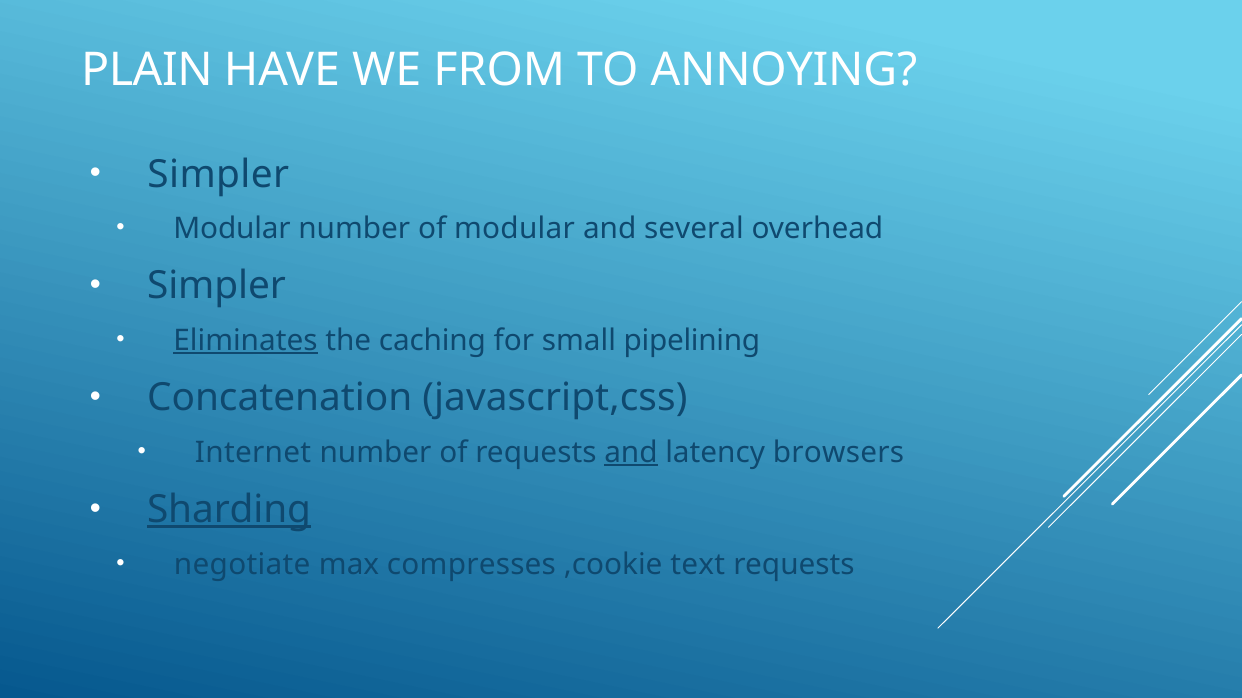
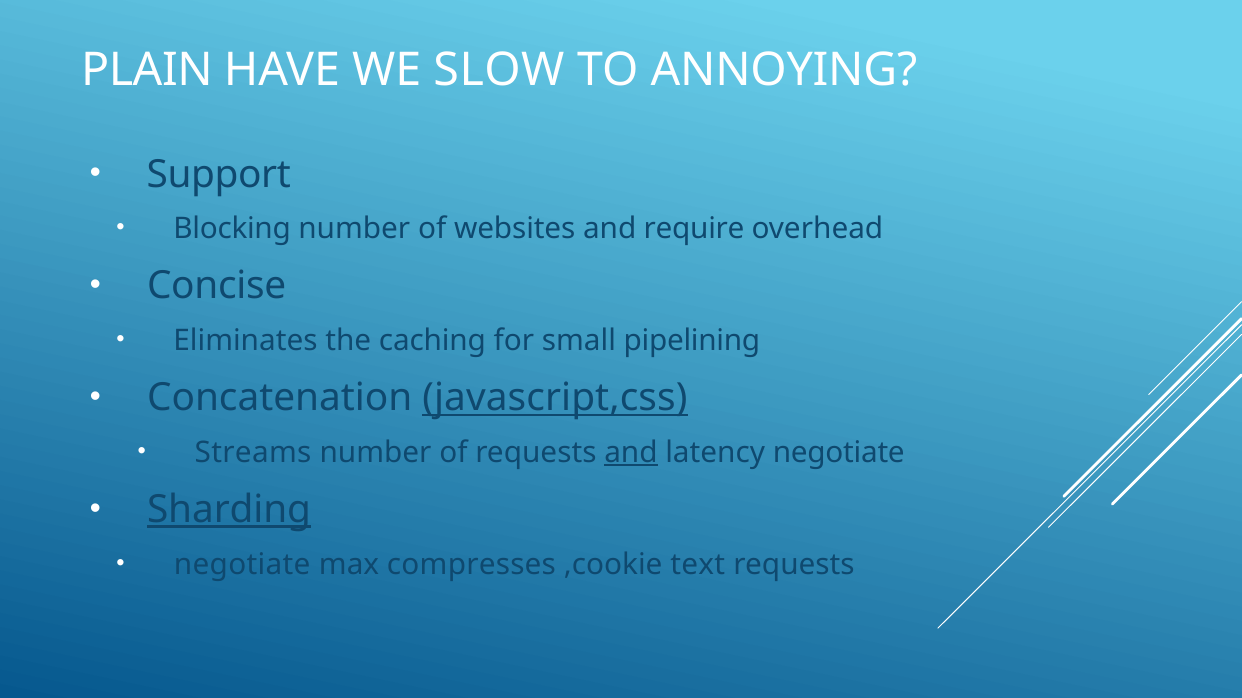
FROM: FROM -> SLOW (499, 70)
Simpler: Simpler -> Support (219, 174)
Modular: Modular -> Blocking (232, 229)
of modular: modular -> websites (515, 229)
several: several -> require (694, 229)
Simpler: Simpler -> Concise (217, 286)
Eliminates underline: present -> none (245, 341)
javascript,css underline: none -> present (555, 398)
Internet: Internet -> Streams (253, 453)
latency browsers: browsers -> negotiate (839, 453)
